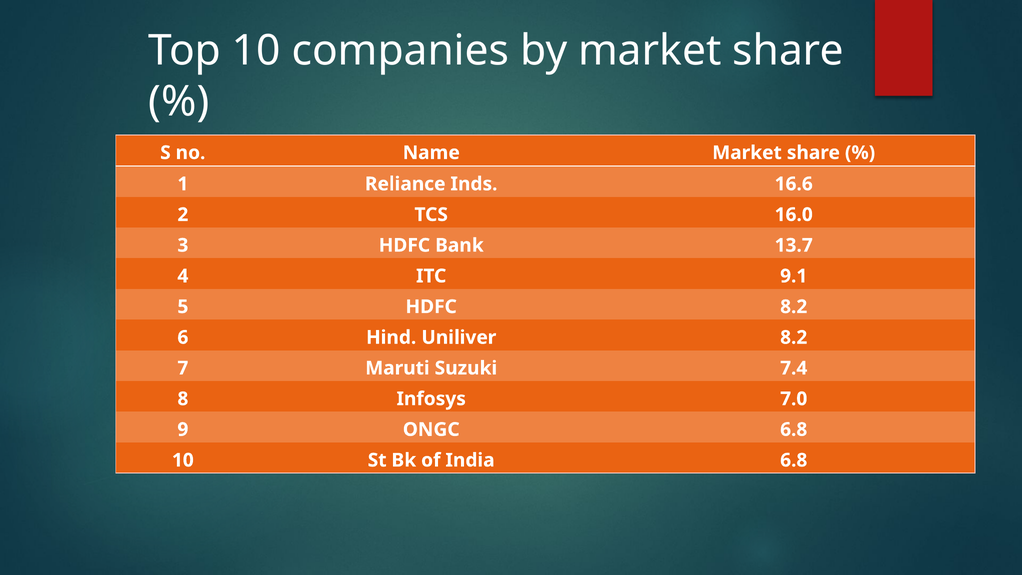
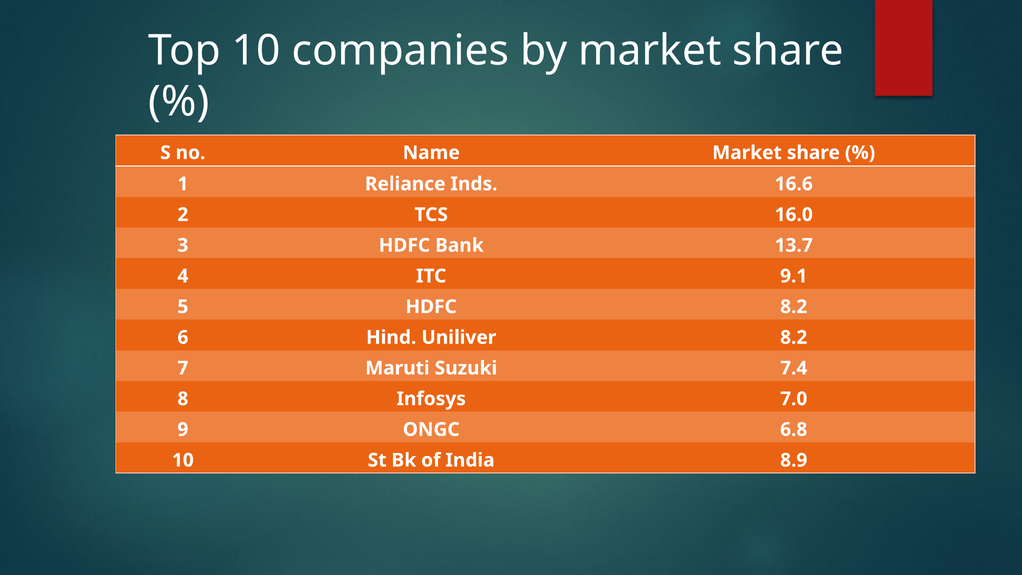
India 6.8: 6.8 -> 8.9 (794, 460)
